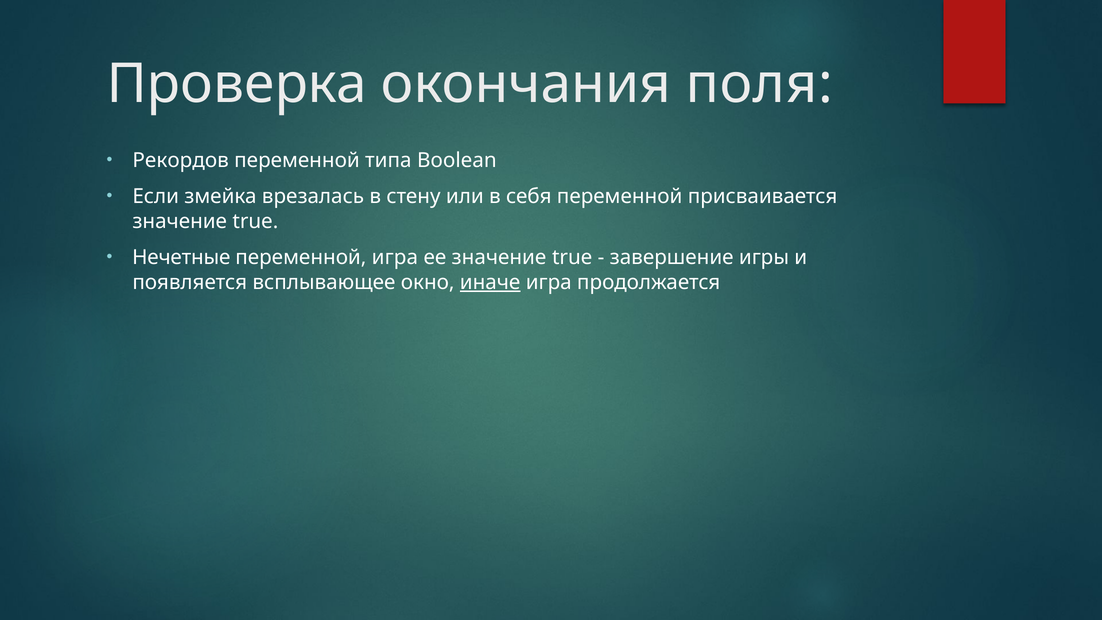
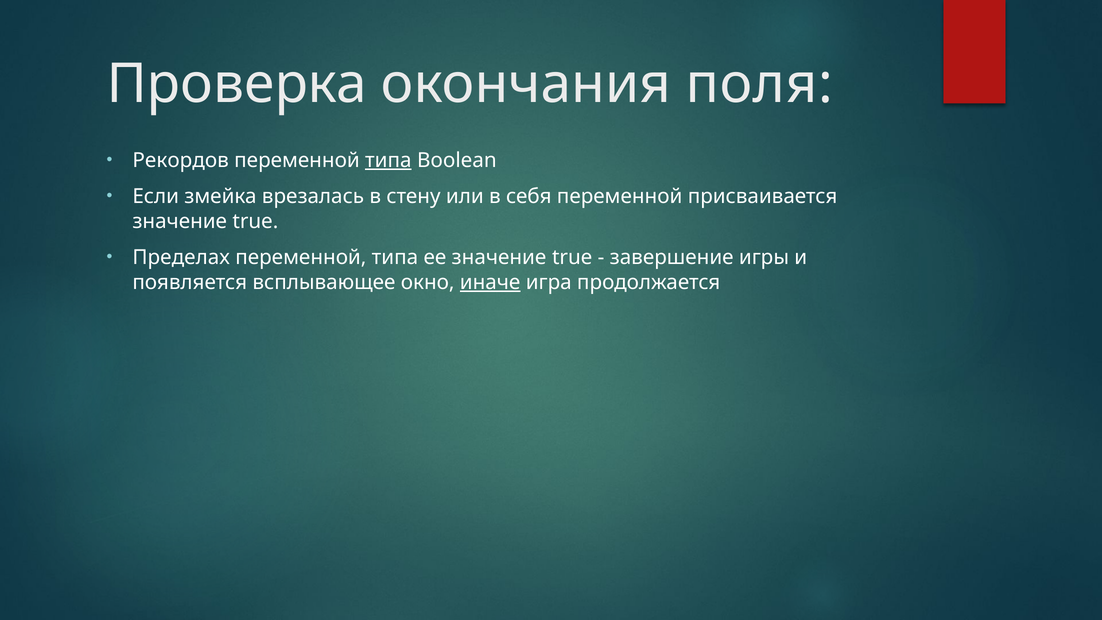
типа underline: none -> present (388, 160)
Нечетные: Нечетные -> Пределах (181, 258)
игра: игра -> типа (395, 258)
